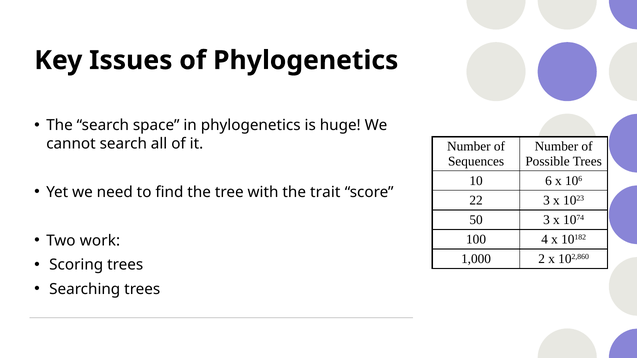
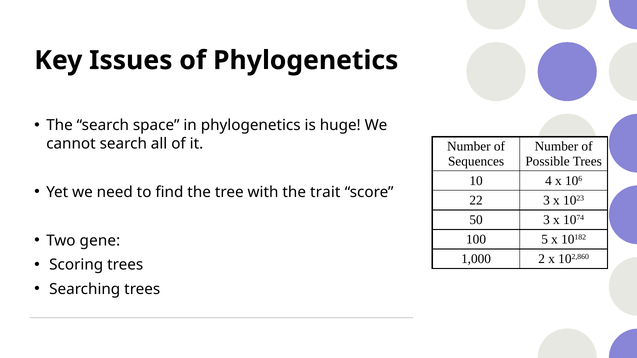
6: 6 -> 4 (548, 181)
work: work -> gene (100, 241)
4: 4 -> 5 (545, 240)
